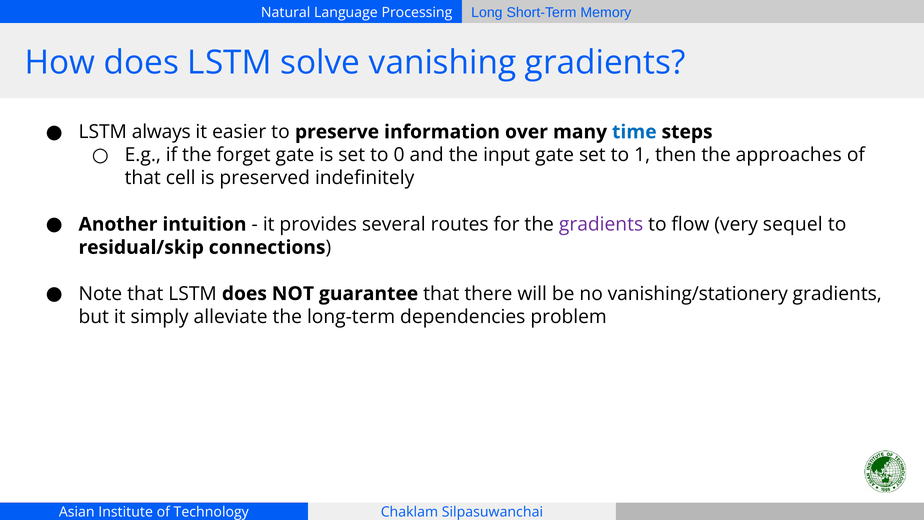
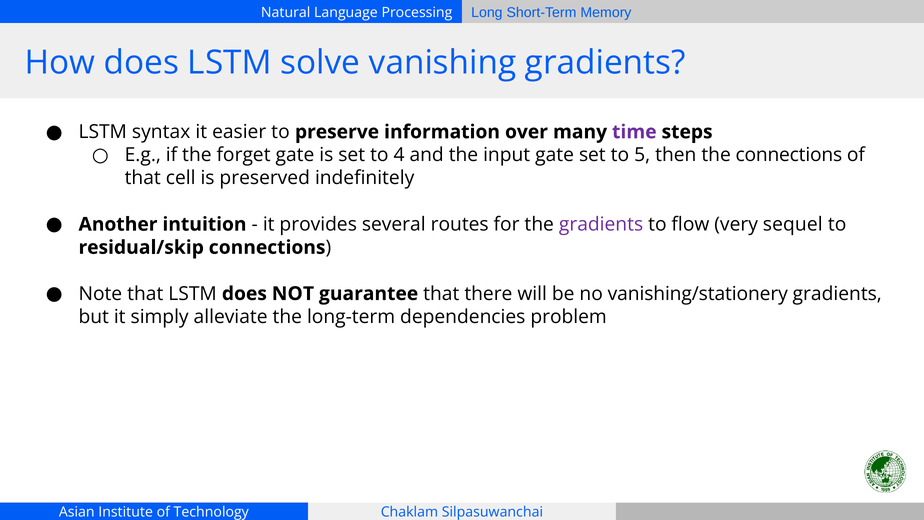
always: always -> syntax (161, 132)
time colour: blue -> purple (634, 132)
0: 0 -> 4 (399, 155)
1: 1 -> 5 (642, 155)
the approaches: approaches -> connections (789, 155)
